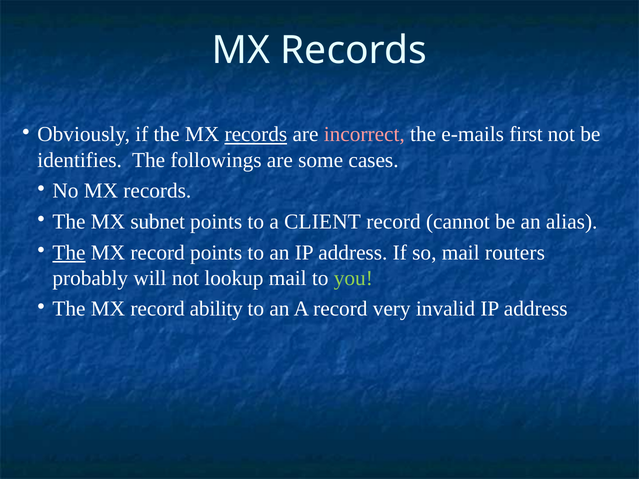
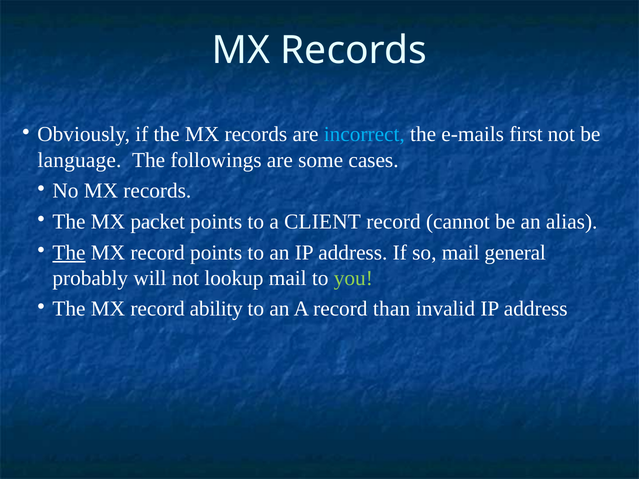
records underline: present -> none (256, 135)
incorrect colour: pink -> light blue (364, 135)
identifies: identifies -> language (80, 160)
subnet: subnet -> packet (158, 222)
routers: routers -> general (515, 253)
very: very -> than (392, 309)
